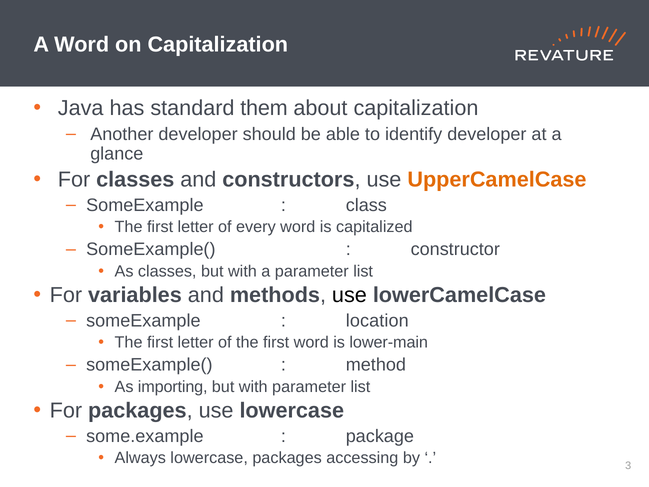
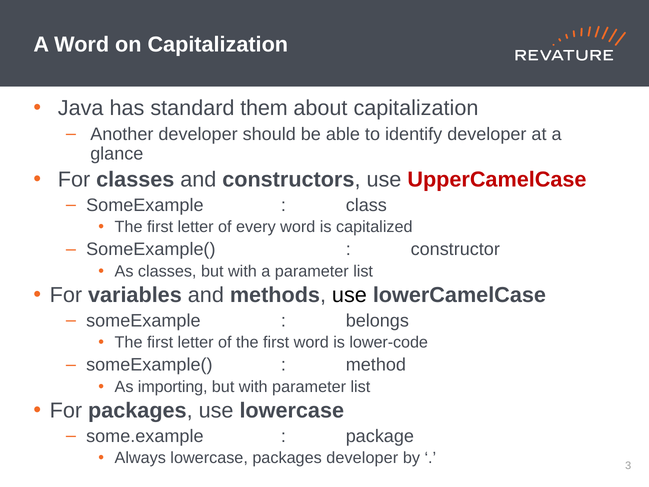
UpperCamelCase colour: orange -> red (497, 180)
location: location -> belongs (377, 320)
lower-main: lower-main -> lower-code (389, 342)
packages accessing: accessing -> developer (362, 458)
